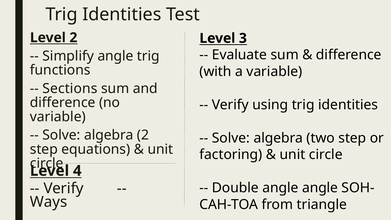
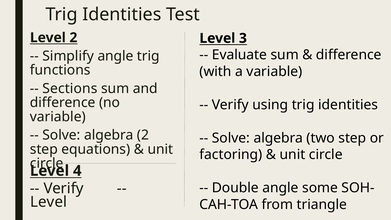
angle angle: angle -> some (320, 188)
Ways: Ways -> Level (49, 202)
